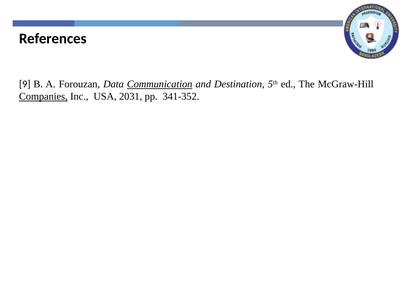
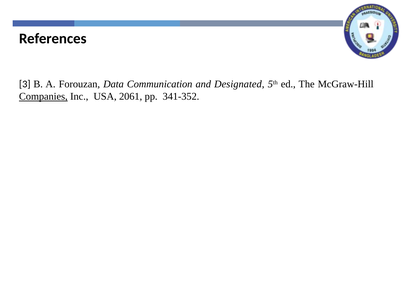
9: 9 -> 3 (25, 84)
Communication underline: present -> none (160, 84)
Destination: Destination -> Designated (239, 84)
2031: 2031 -> 2061 (131, 96)
